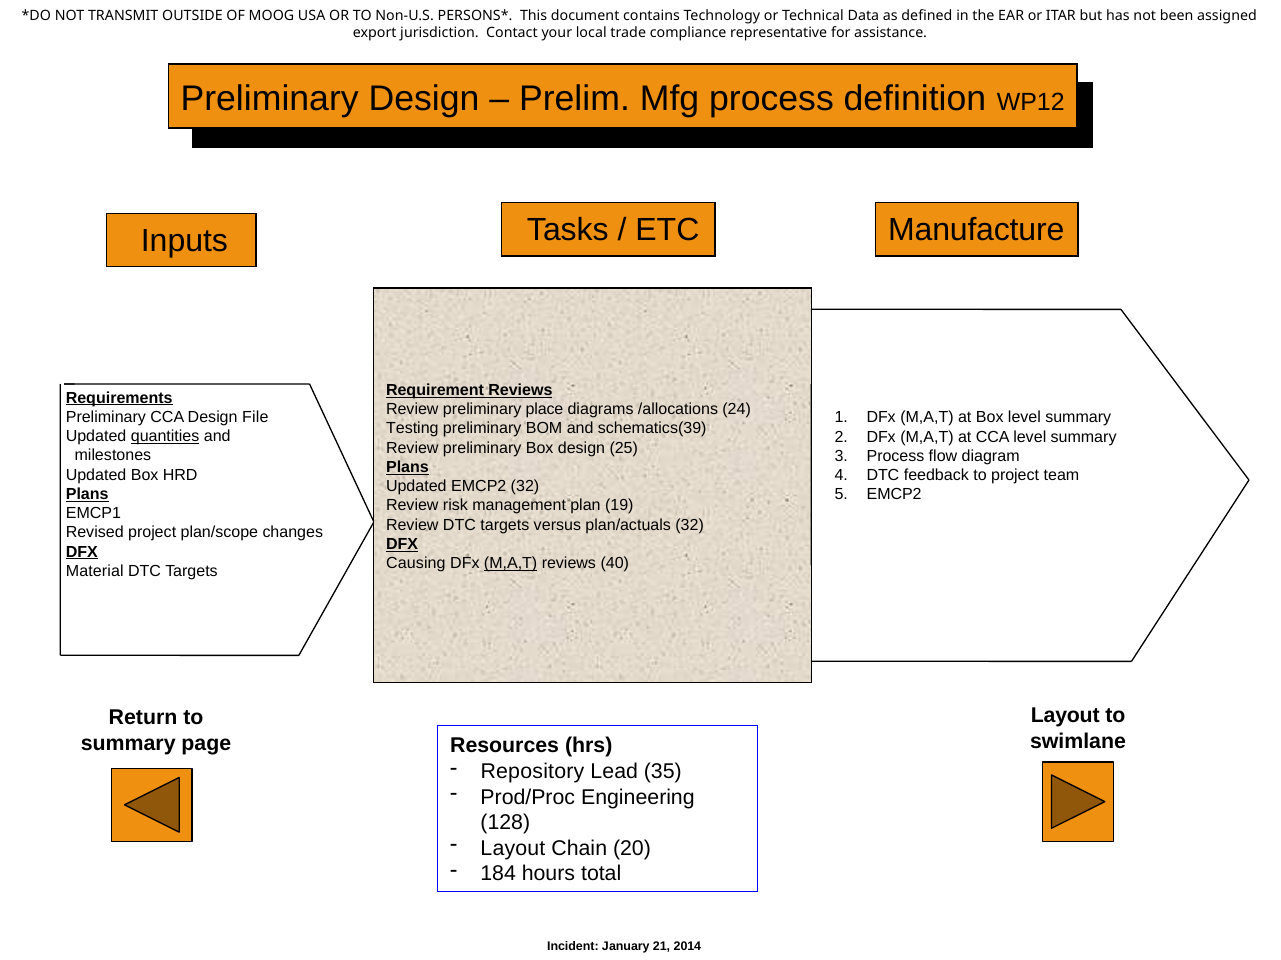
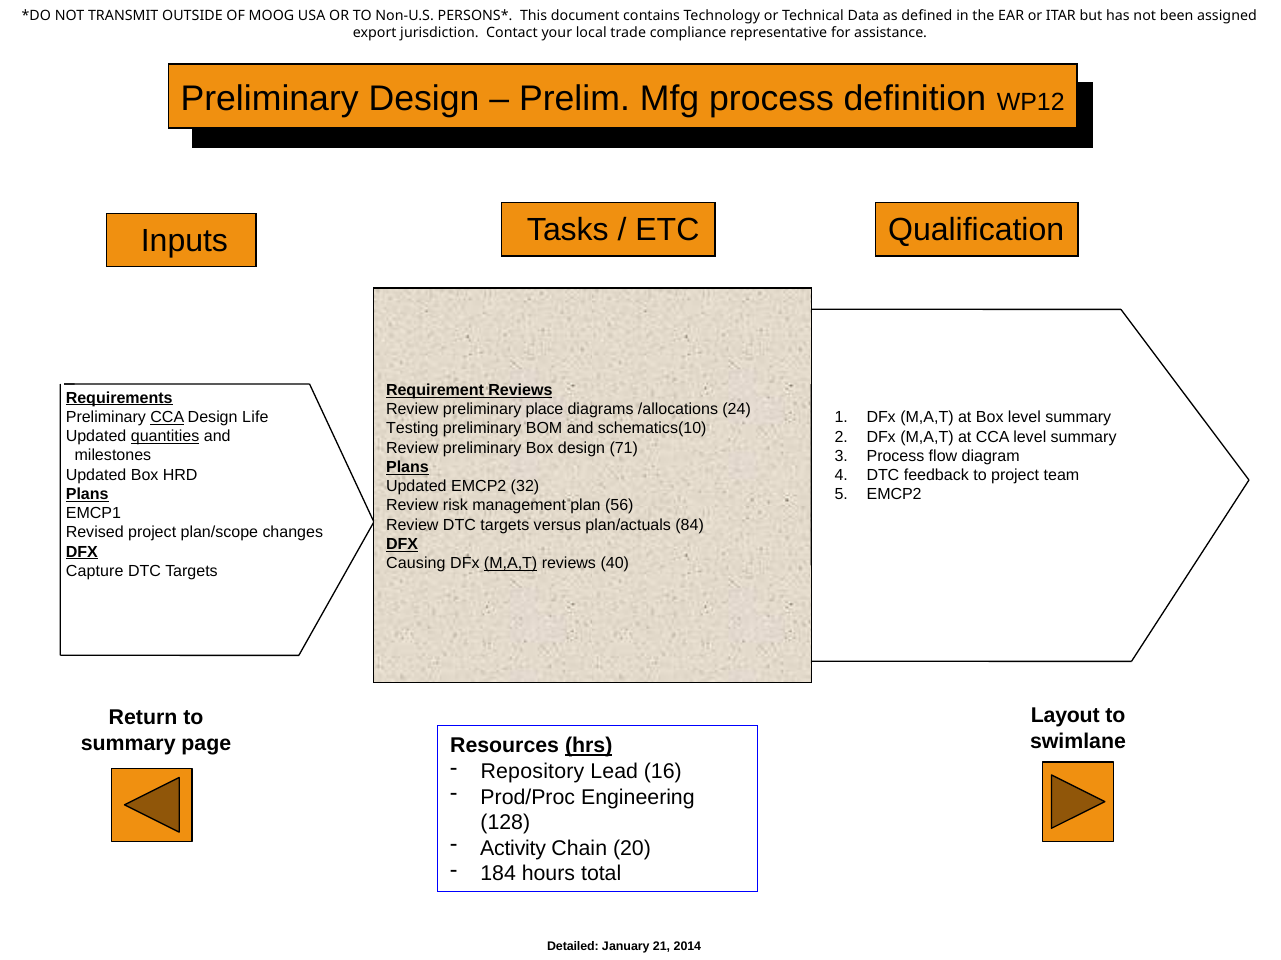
Manufacture: Manufacture -> Qualification (976, 231)
CCA underline: none -> present (167, 417)
File: File -> Life (255, 417)
schematics(39: schematics(39 -> schematics(10 (652, 429)
25: 25 -> 71 (624, 448)
19: 19 -> 56 (619, 506)
plan/actuals 32: 32 -> 84 (690, 525)
Material: Material -> Capture (95, 572)
hrs underline: none -> present (589, 746)
35: 35 -> 16 (663, 772)
Layout: Layout -> Activity (513, 849)
Incident: Incident -> Detailed (573, 947)
